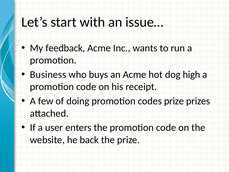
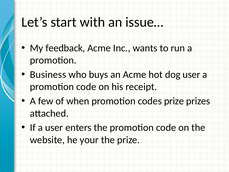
dog high: high -> user (191, 74)
doing: doing -> when (78, 101)
back: back -> your (89, 140)
